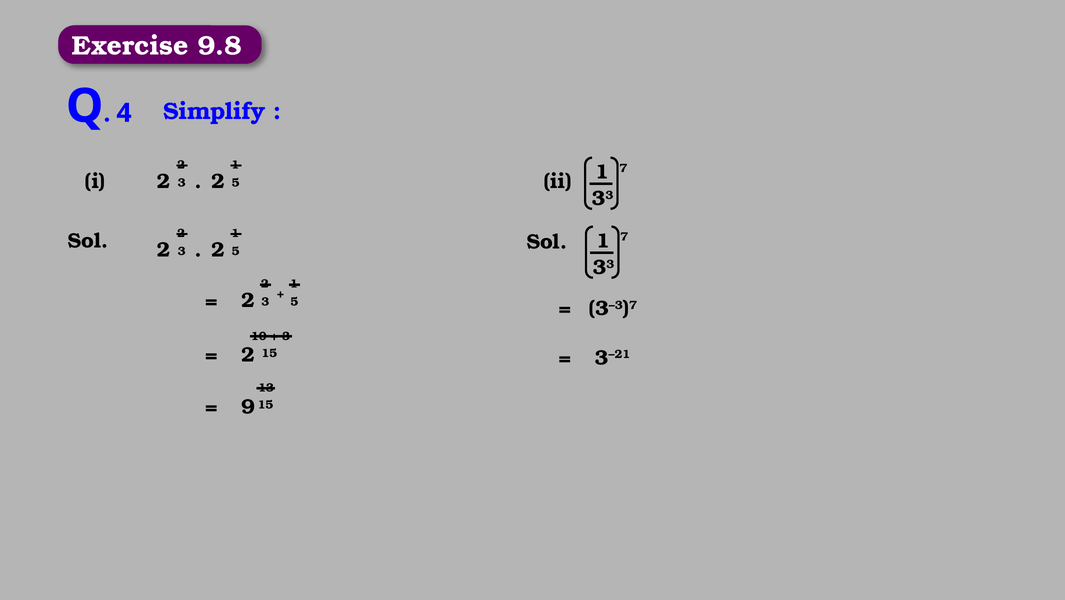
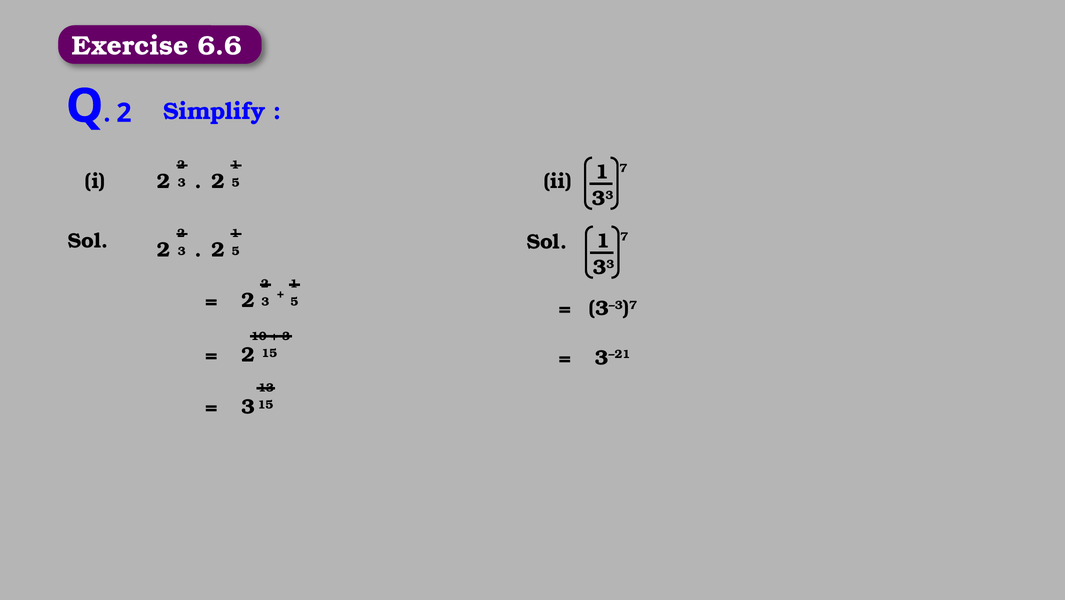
9.8: 9.8 -> 6.6 (220, 46)
4: 4 -> 2 (124, 113)
9: 9 -> 3 (248, 406)
